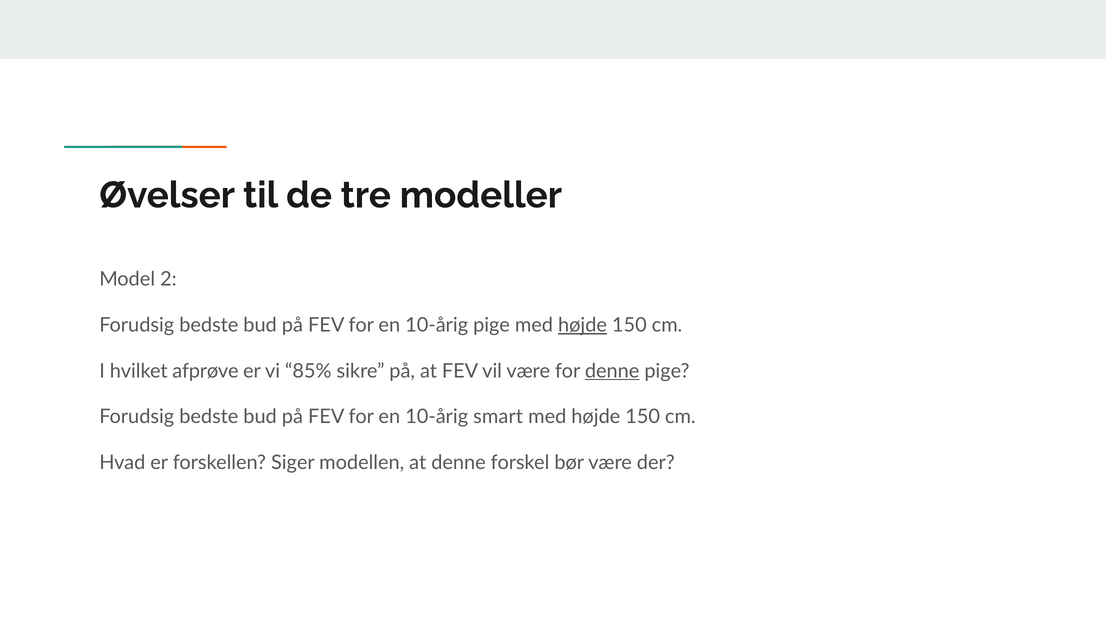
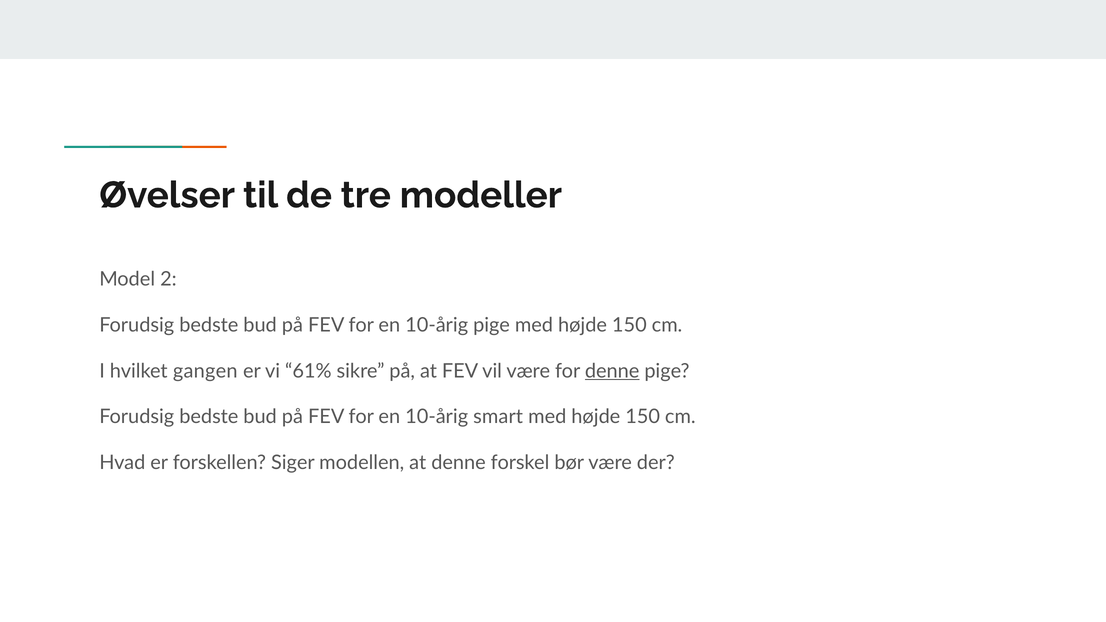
højde underline: present -> none (583, 325)
afprøve: afprøve -> gangen (205, 371)
85%: 85% -> 61% (308, 371)
